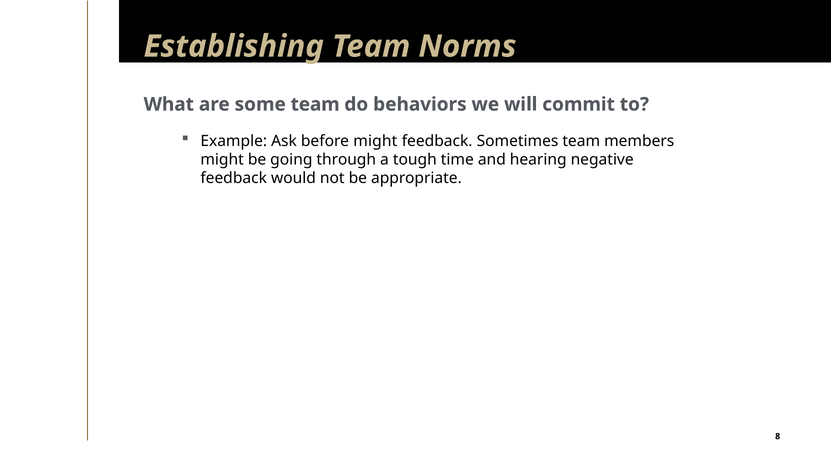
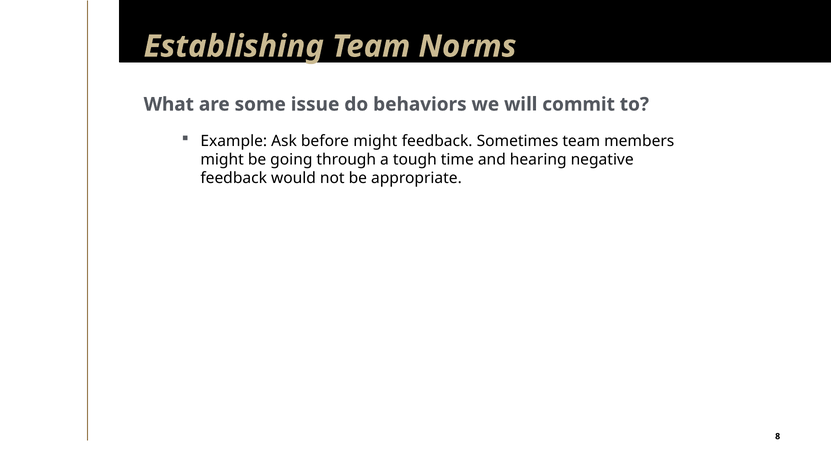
some team: team -> issue (315, 104)
